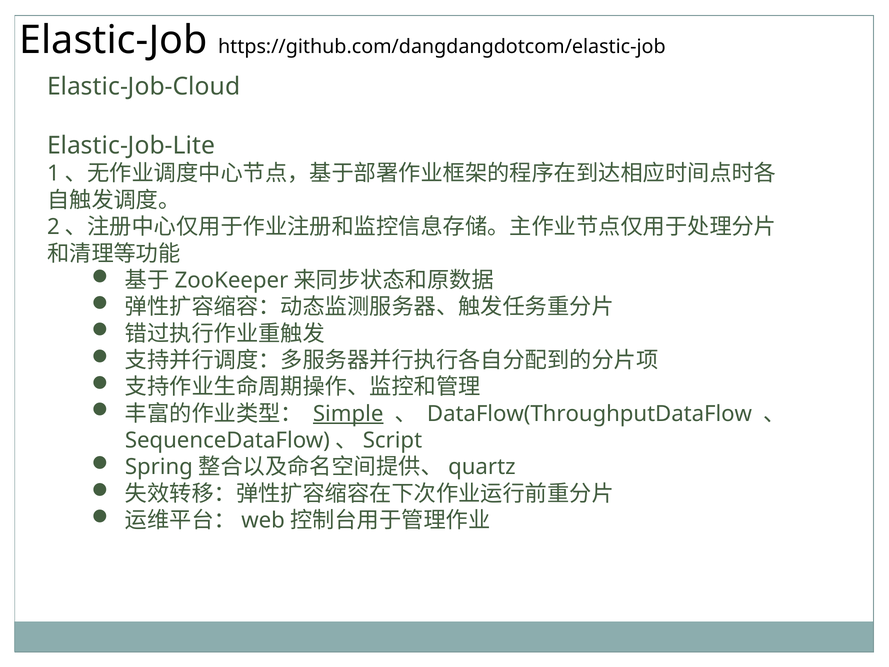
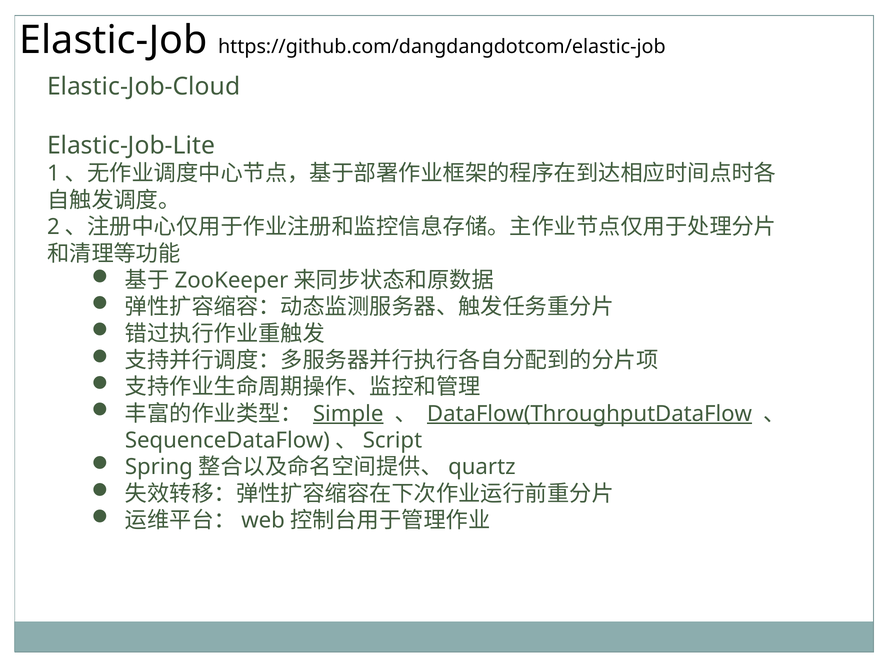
DataFlow(ThroughputDataFlow underline: none -> present (590, 414)
